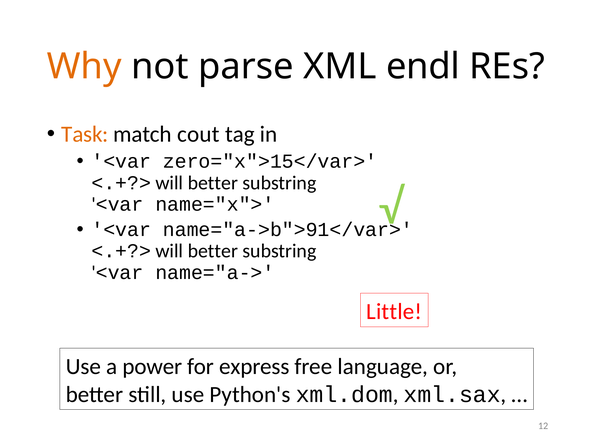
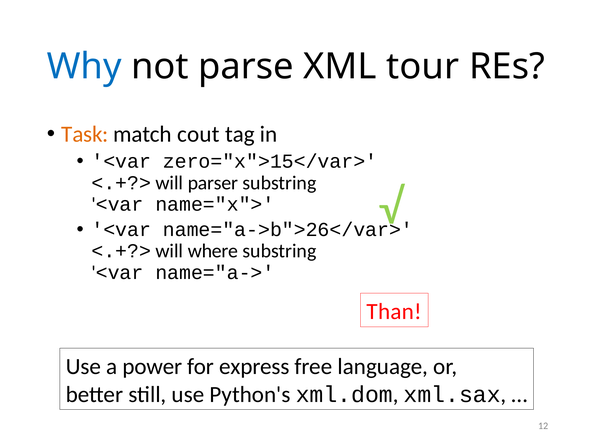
Why colour: orange -> blue (84, 67)
endl: endl -> tour (423, 67)
better: better -> parser (213, 183)
name="a->b">91</var>: name="a->b">91</var> -> name="a->b">26</var> (288, 230)
better: better -> where (213, 251)
Little: Little -> Than (394, 312)
